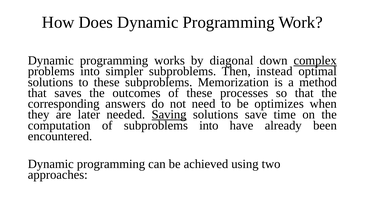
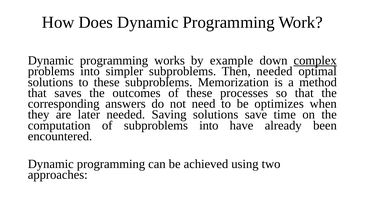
diagonal: diagonal -> example (232, 61)
Then instead: instead -> needed (274, 71)
Saving underline: present -> none (169, 115)
